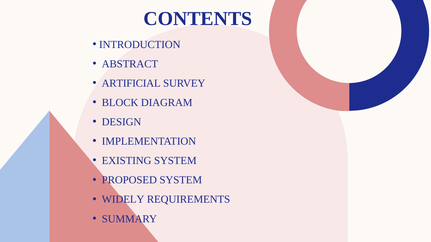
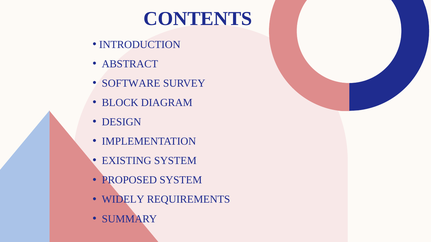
ARTIFICIAL: ARTIFICIAL -> SOFTWARE (131, 83)
